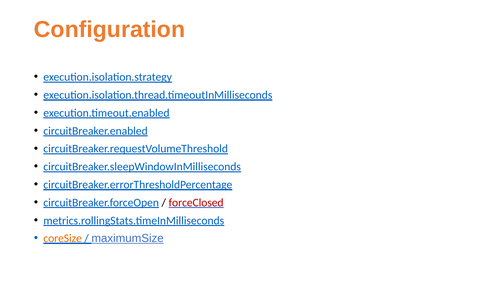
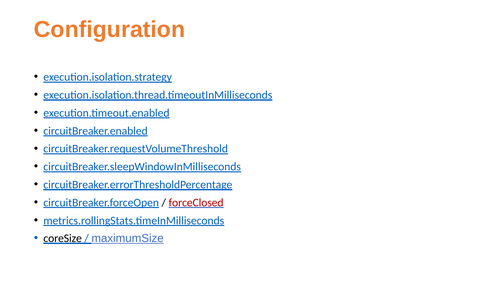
coreSize colour: orange -> black (63, 238)
